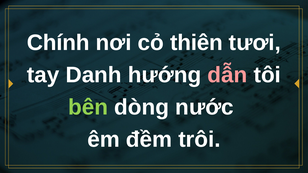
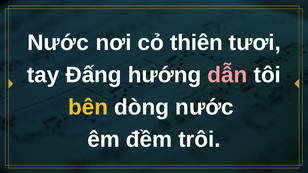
Chính: Chính -> Nước (58, 43)
Danh: Danh -> Đấng (94, 75)
bên colour: light green -> yellow (88, 107)
